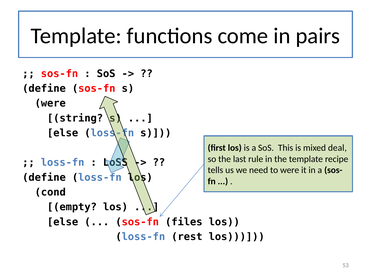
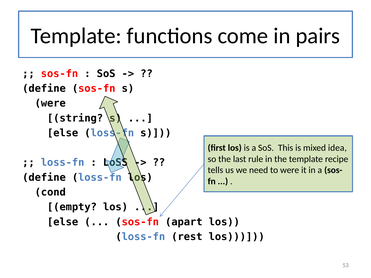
deal: deal -> idea (337, 148)
files: files -> apart (184, 222)
